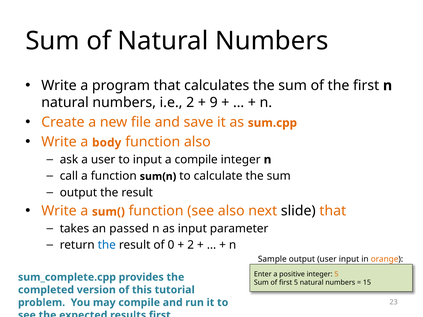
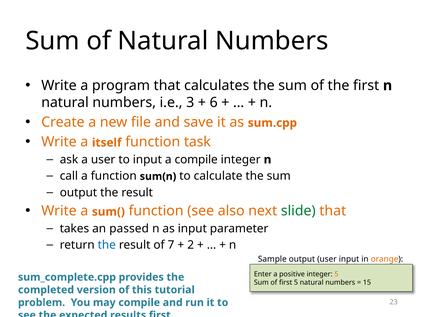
i.e 2: 2 -> 3 (190, 103)
9: 9 -> 6 (214, 103)
body: body -> itself (107, 143)
function also: also -> task (197, 142)
slide colour: black -> green (298, 211)
0: 0 -> 7 (171, 245)
